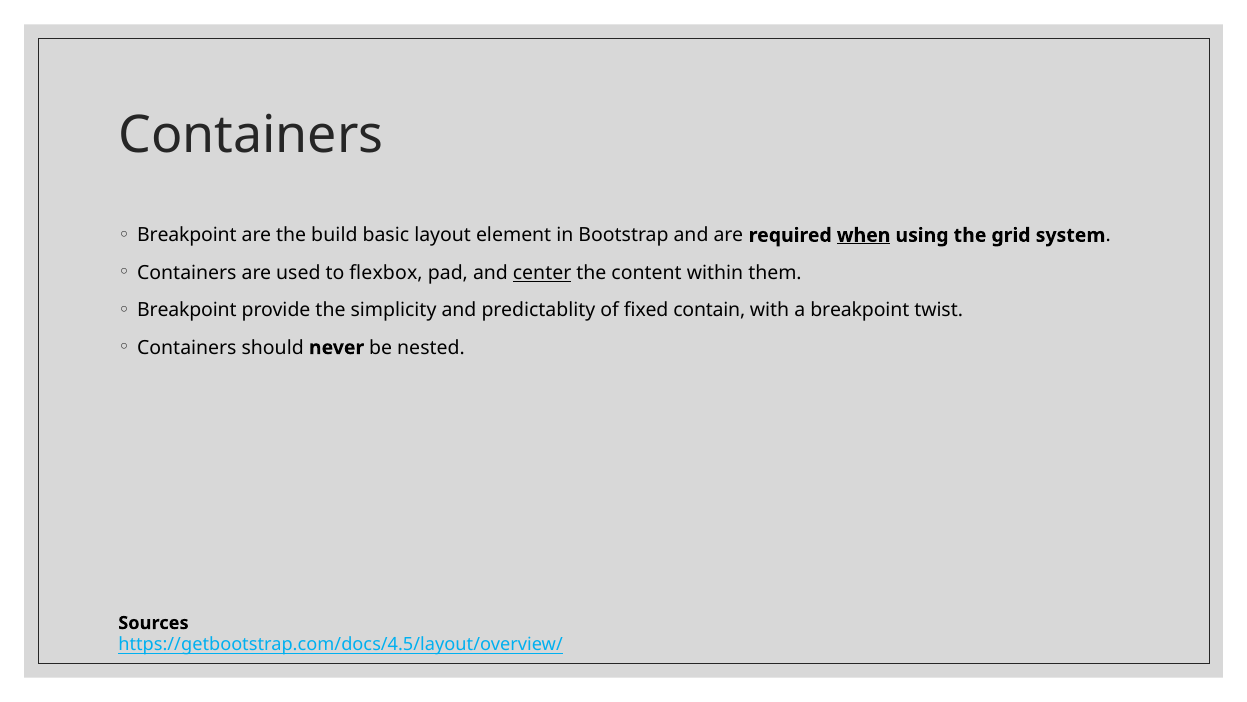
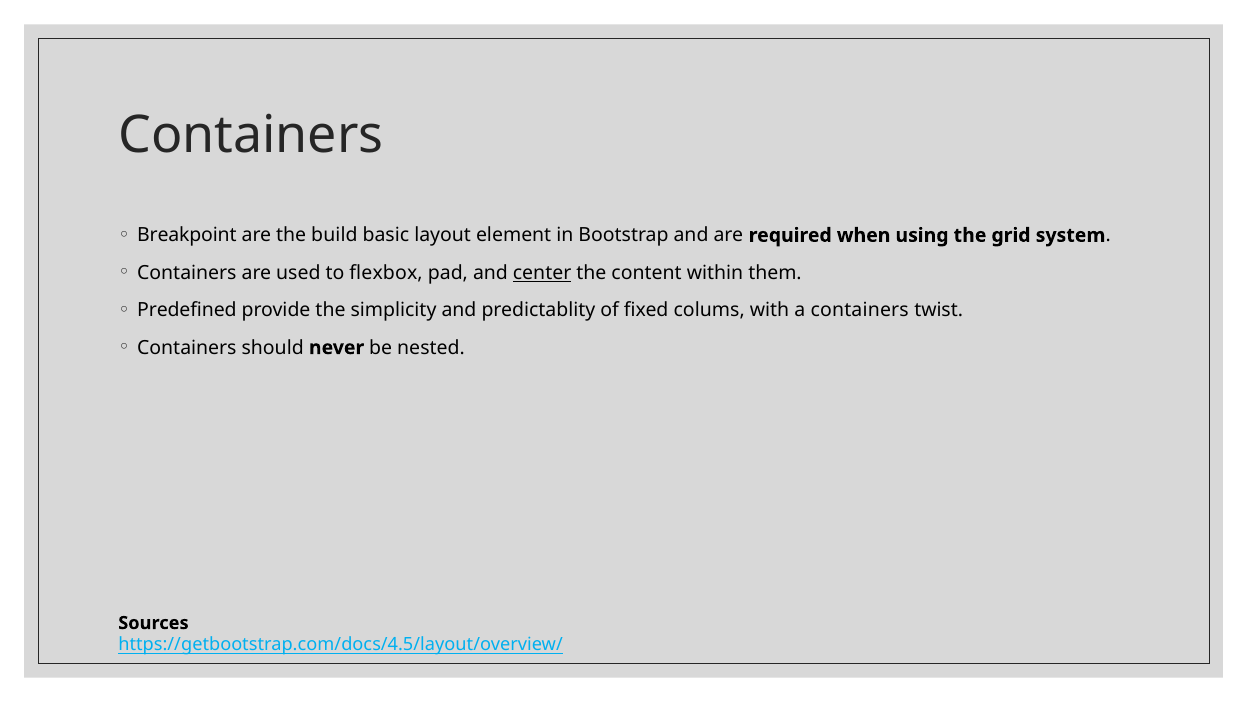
when underline: present -> none (864, 235)
Breakpoint: Breakpoint -> Predefined (187, 310)
contain: contain -> colums (709, 310)
a breakpoint: breakpoint -> containers (860, 310)
